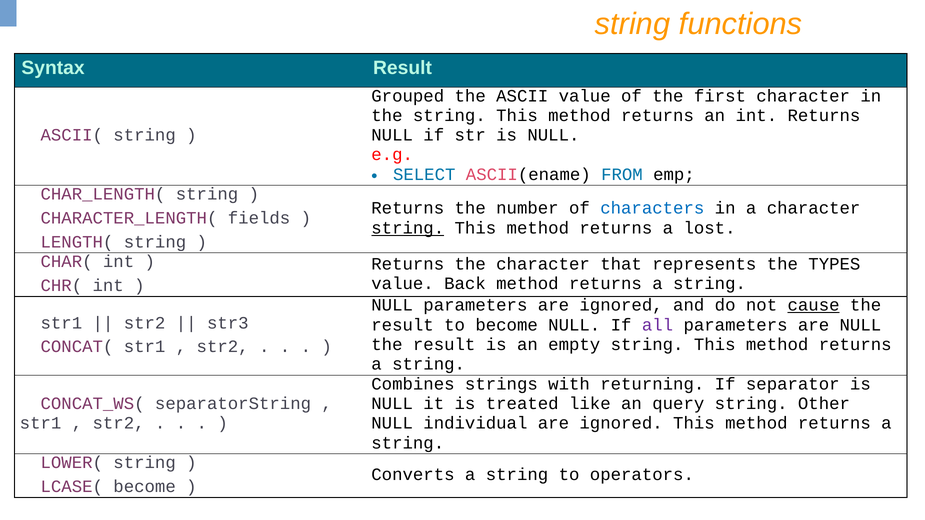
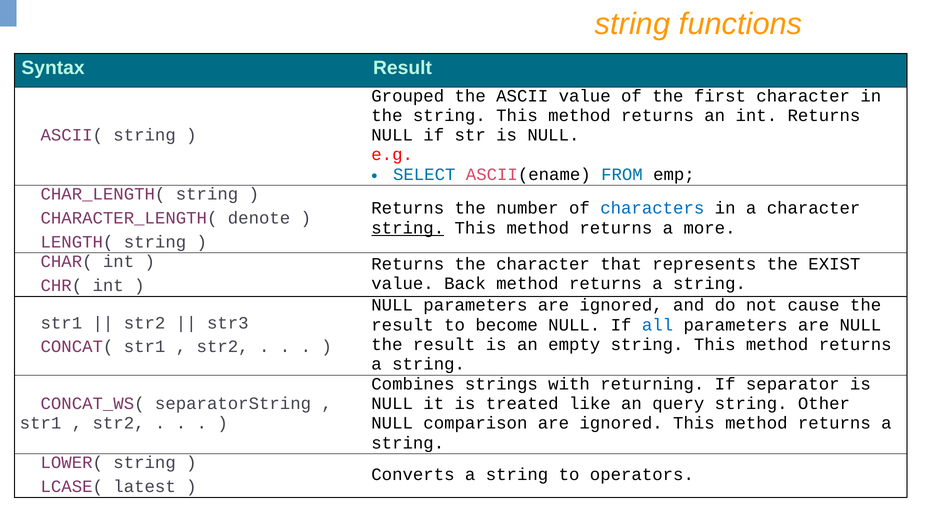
fields: fields -> denote (259, 218)
lost: lost -> more (710, 228)
TYPES: TYPES -> EXIST (834, 264)
cause underline: present -> none (814, 305)
all colour: purple -> blue (657, 325)
individual: individual -> comparison (475, 423)
LCASE( become: become -> latest (145, 487)
